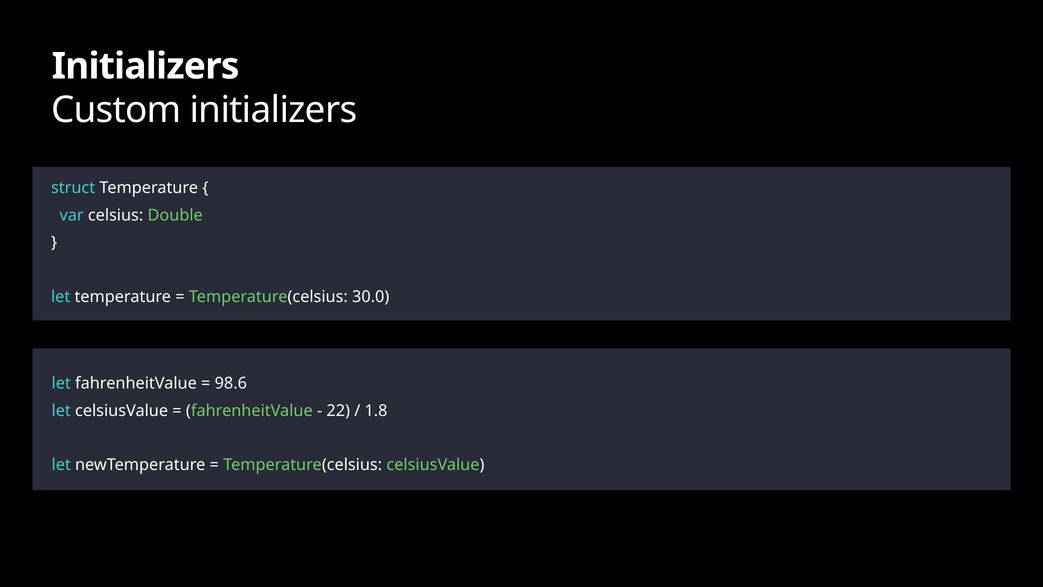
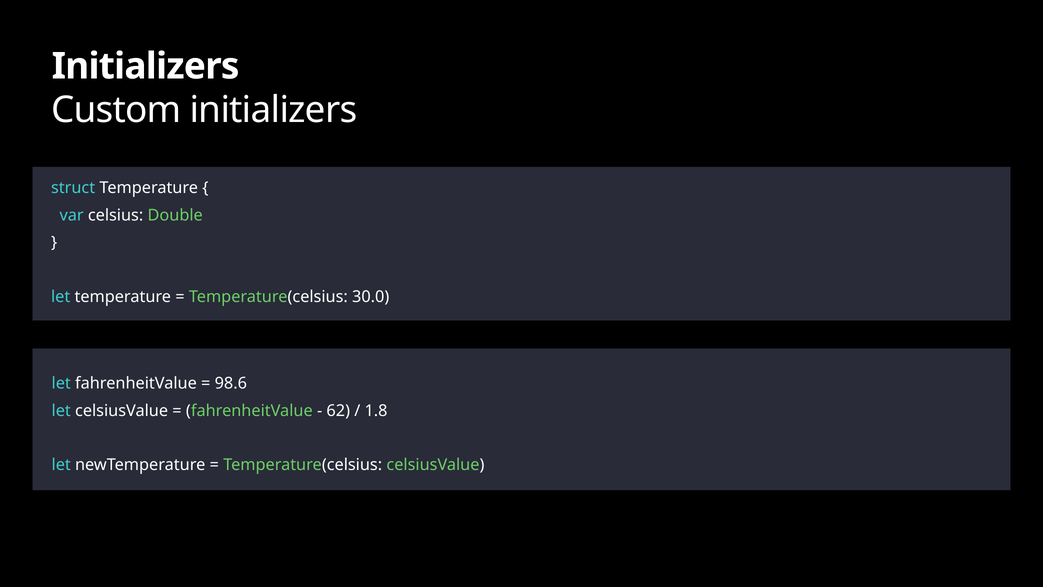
22: 22 -> 62 (338, 410)
